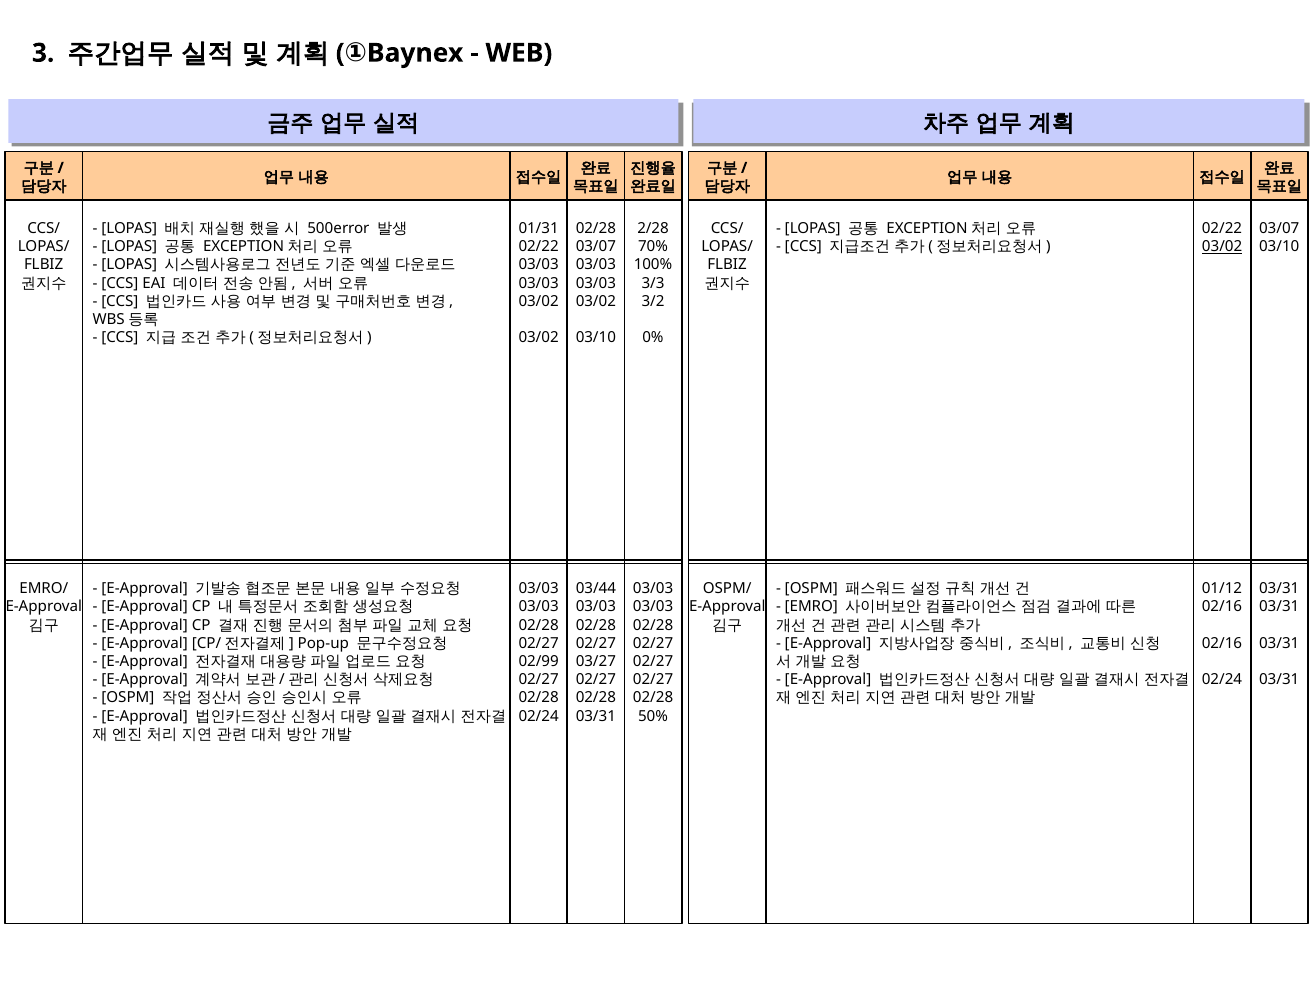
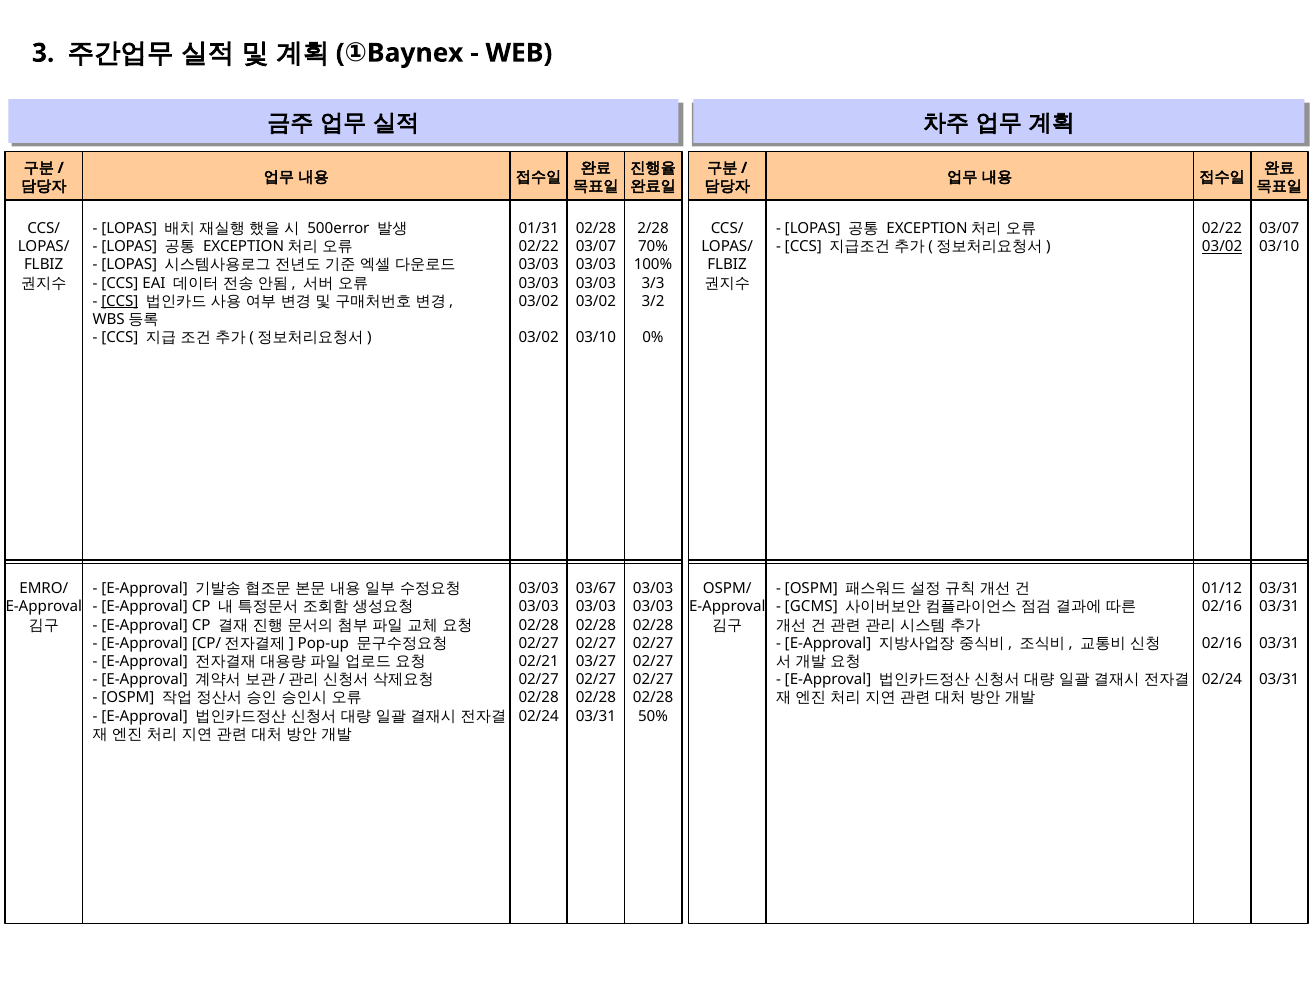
CCS underline: none -> present (120, 302)
03/44: 03/44 -> 03/67 (596, 589)
EMRO: EMRO -> GCMS (811, 607)
02/99: 02/99 -> 02/21 (539, 662)
